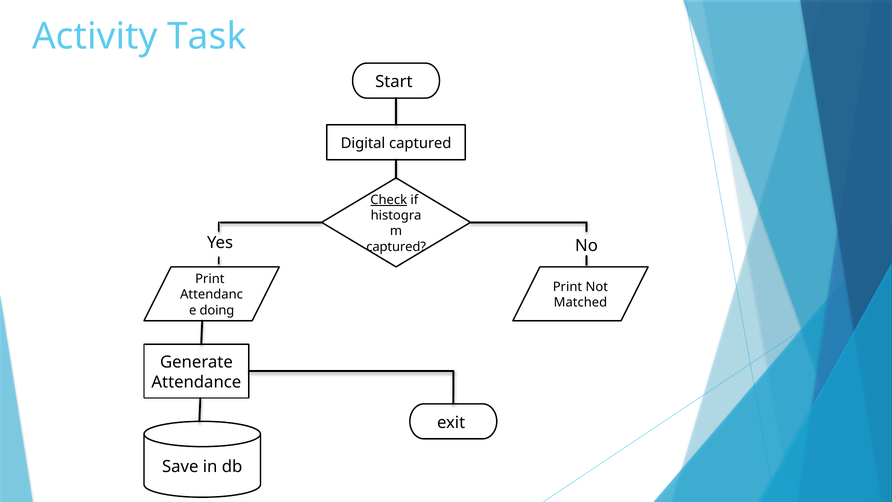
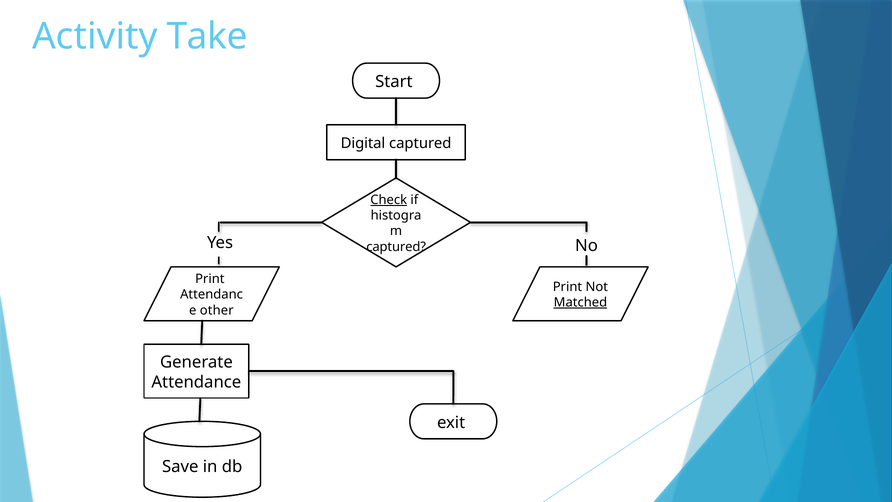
Task: Task -> Take (207, 37)
Matched underline: none -> present (580, 302)
doing: doing -> other (217, 310)
